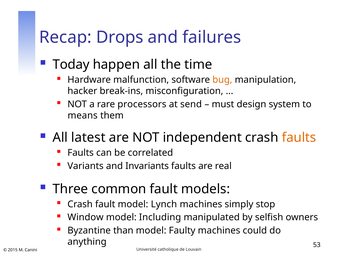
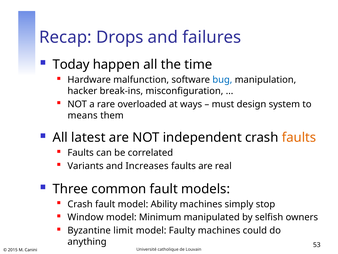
bug colour: orange -> blue (222, 80)
processors: processors -> overloaded (142, 104)
send: send -> ways (191, 104)
Invariants: Invariants -> Increases (147, 166)
Lynch: Lynch -> Ability (164, 204)
Including: Including -> Minimum (160, 217)
than: than -> limit (123, 230)
